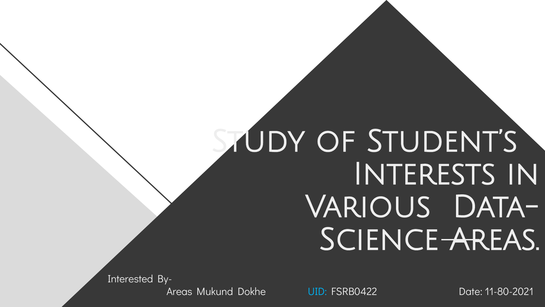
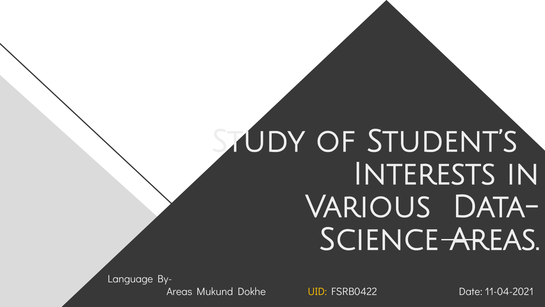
Interested: Interested -> Language (130, 279)
UID colour: light blue -> yellow (317, 291)
11-80-2021: 11-80-2021 -> 11-04-2021 (509, 291)
